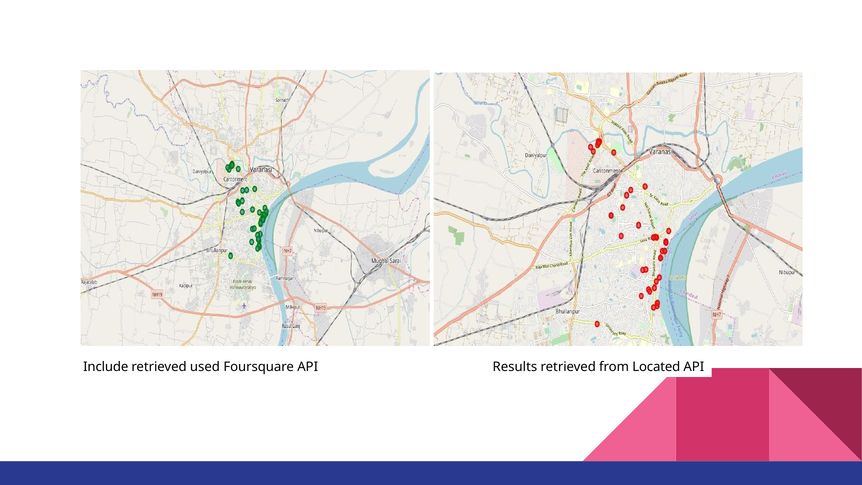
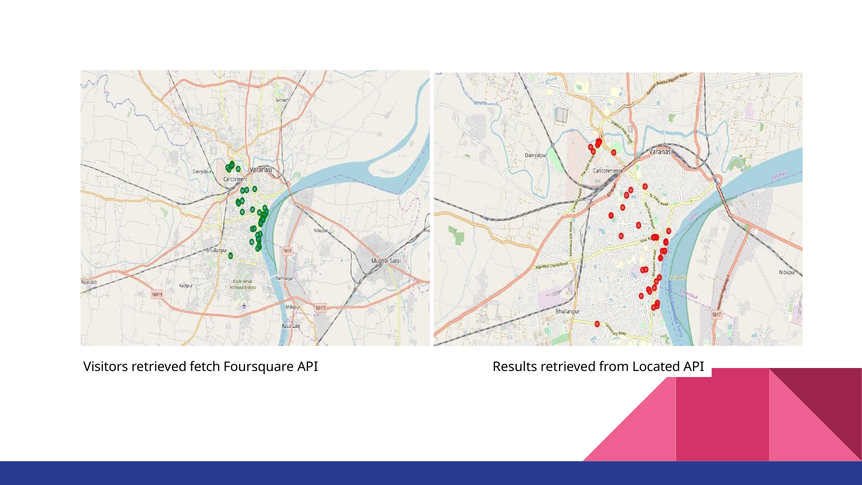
Include: Include -> Visitors (106, 367)
used: used -> fetch (205, 367)
